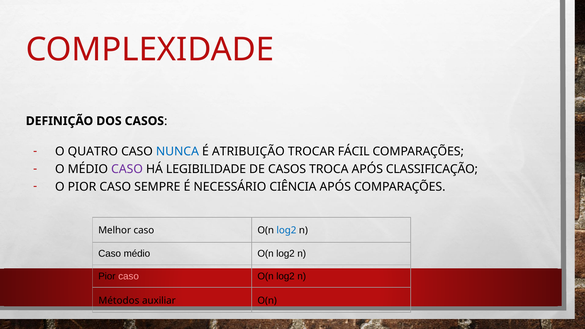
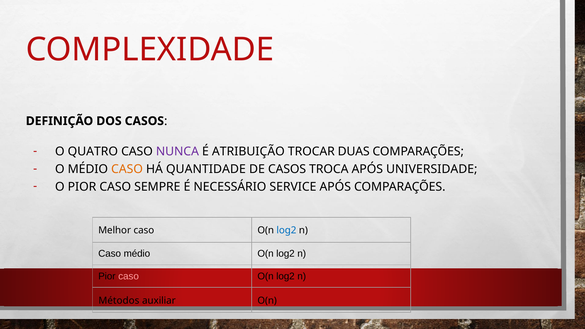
NUNCA colour: blue -> purple (177, 152)
FÁCIL: FÁCIL -> DUAS (354, 152)
CASO colour: purple -> orange (127, 169)
LEGIBILIDADE: LEGIBILIDADE -> QUANTIDADE (206, 169)
CLASSIFICAÇÃO: CLASSIFICAÇÃO -> UNIVERSIDADE (432, 169)
CIÊNCIA: CIÊNCIA -> SERVICE (293, 187)
